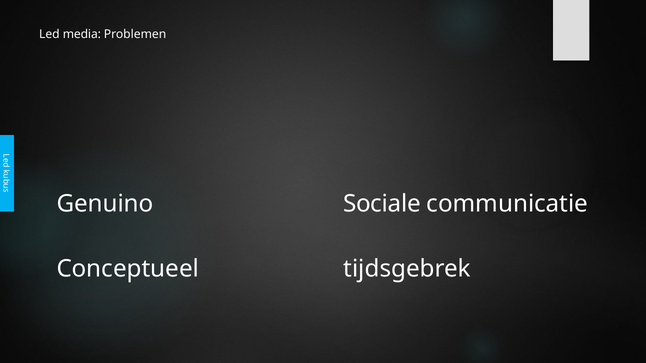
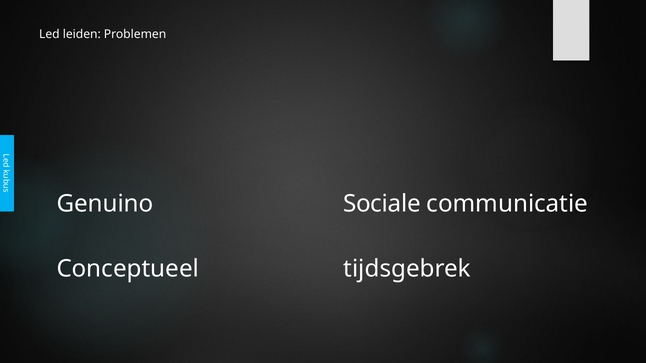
media: media -> leiden (82, 35)
